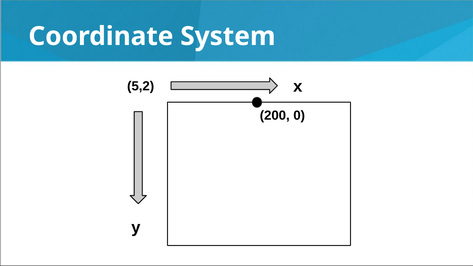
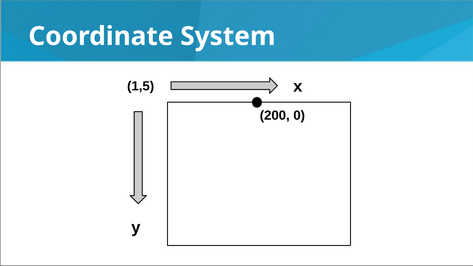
5,2: 5,2 -> 1,5 (141, 86)
